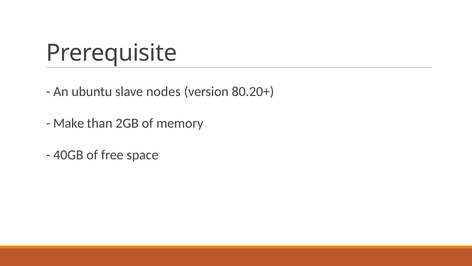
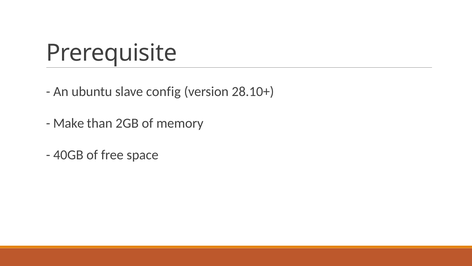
nodes: nodes -> config (163, 91)
80.20+: 80.20+ -> 28.10+ (253, 91)
